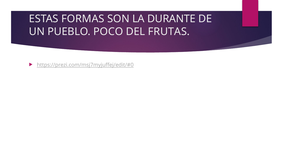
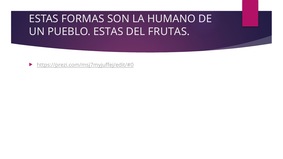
DURANTE: DURANTE -> HUMANO (171, 19)
PUEBLO POCO: POCO -> ESTAS (108, 32)
